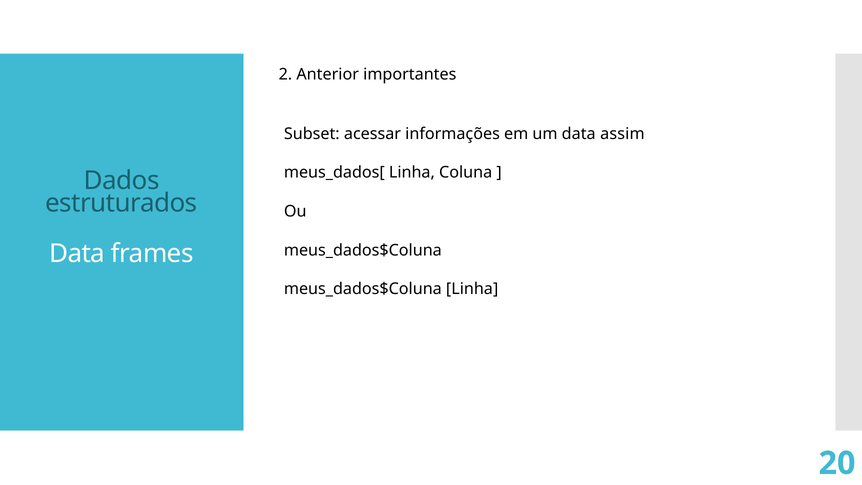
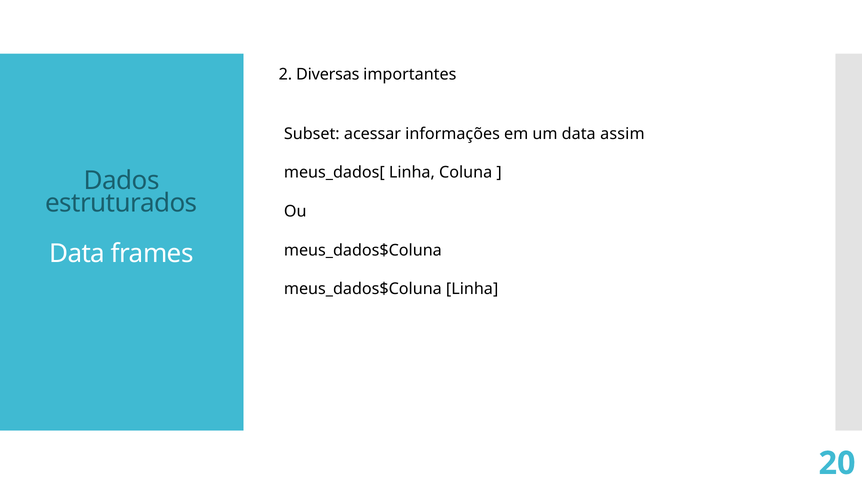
Anterior: Anterior -> Diversas (328, 74)
